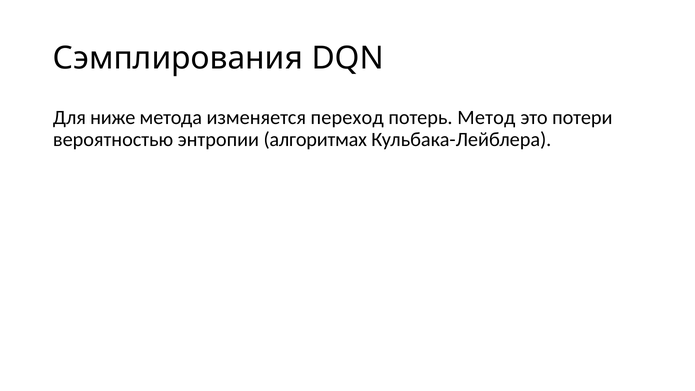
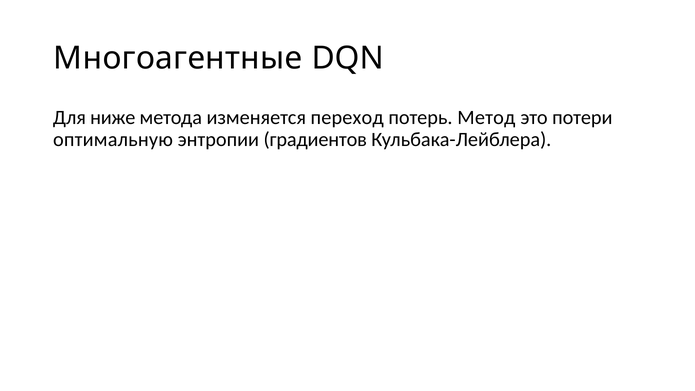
Сэмплирования: Сэмплирования -> Многоагентные (178, 58)
вероятностью: вероятностью -> оптимальную (113, 139)
алгоритмах: алгоритмах -> градиентов (315, 139)
